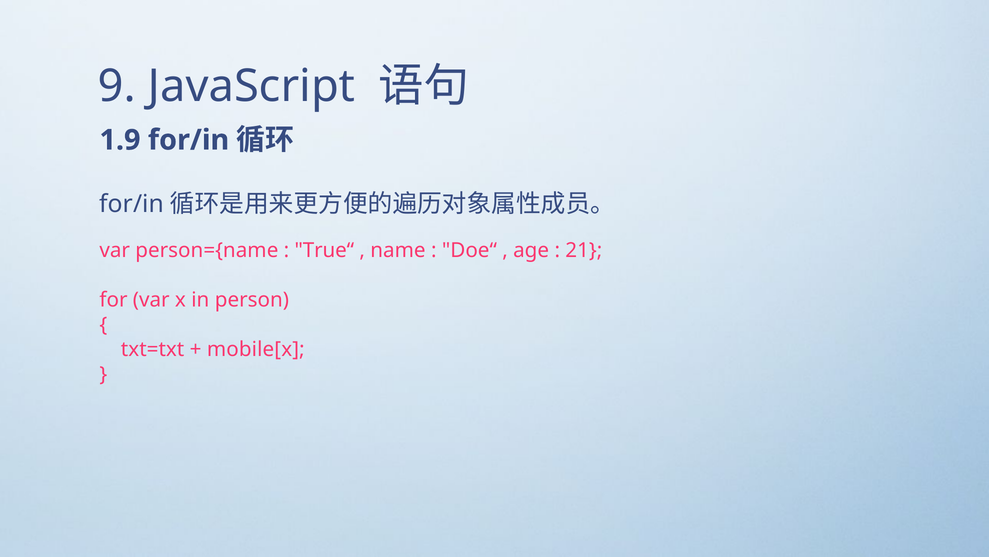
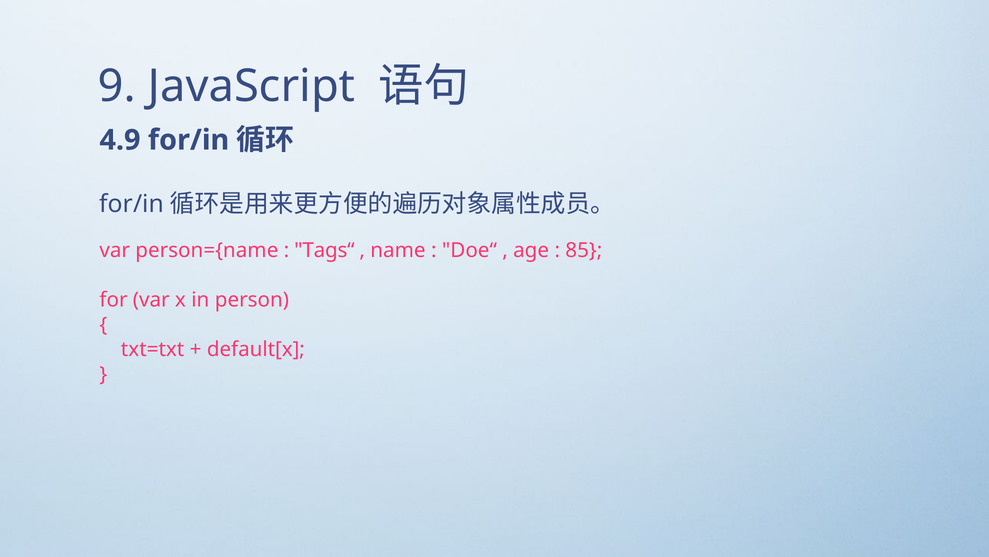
1.9: 1.9 -> 4.9 (120, 140)
True“: True“ -> Tags“ (324, 250)
21: 21 -> 85 (584, 250)
mobile[x: mobile[x -> default[x (256, 349)
